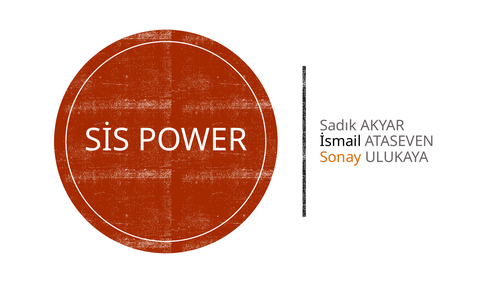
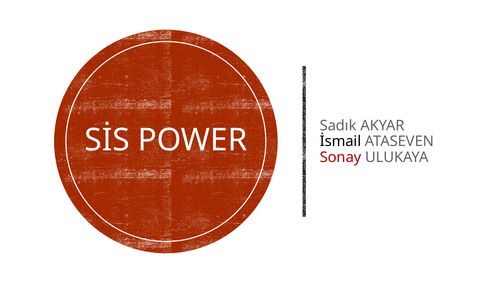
Sonay colour: orange -> red (341, 157)
